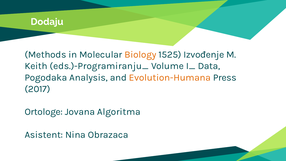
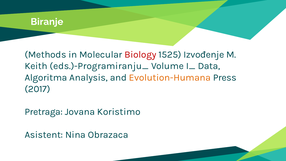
Dodaju: Dodaju -> Biranje (47, 22)
Biology colour: orange -> red (140, 55)
Pogodaka: Pogodaka -> Algoritma (46, 77)
Ortologe: Ortologe -> Pretraga (44, 112)
Algoritma: Algoritma -> Koristimo (119, 112)
